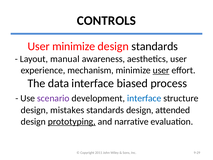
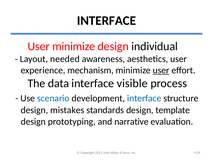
CONTROLS: CONTROLS -> INTERFACE (106, 21)
design standards: standards -> individual (155, 46)
manual: manual -> needed (65, 59)
biased: biased -> visible (132, 83)
scenario colour: purple -> blue (53, 98)
attended: attended -> template (173, 110)
prototyping underline: present -> none (72, 121)
